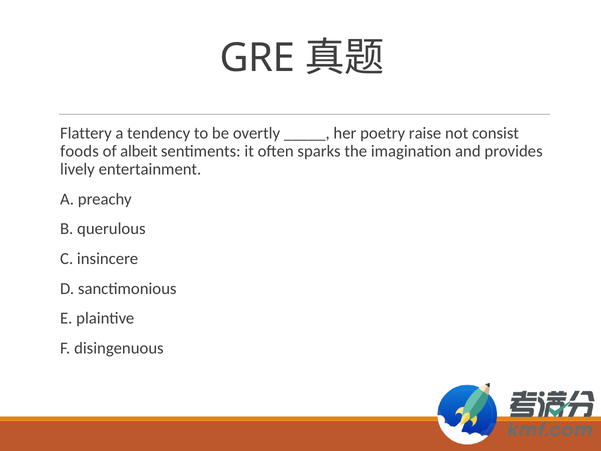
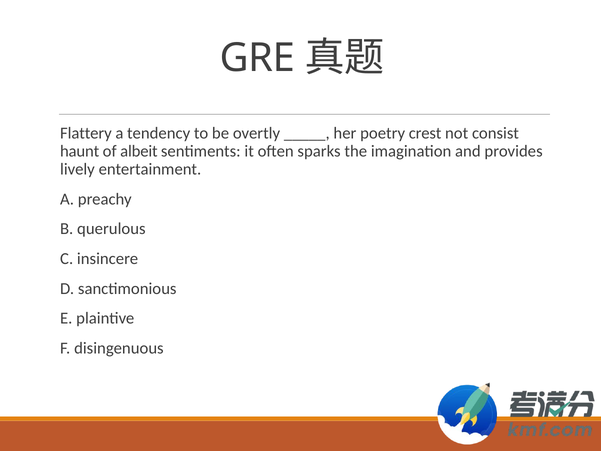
raise: raise -> crest (425, 133)
foods: foods -> haunt (80, 151)
